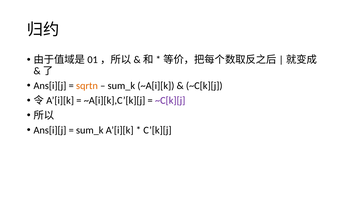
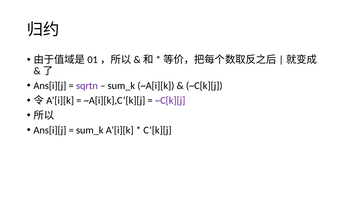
sqrtn colour: orange -> purple (87, 86)
